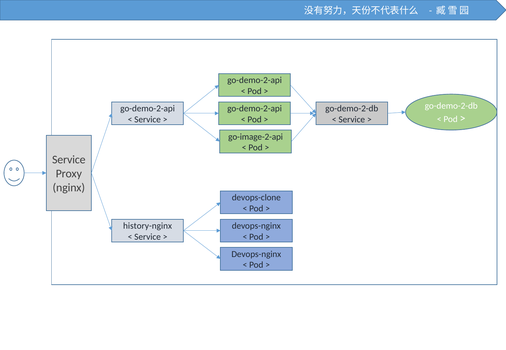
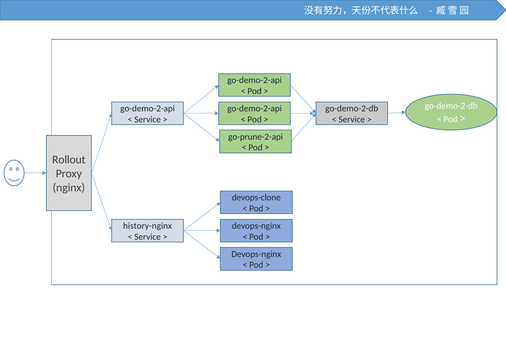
go-image-2-api: go-image-2-api -> go-prune-2-api (256, 137)
Service: Service -> Rollout (69, 160)
